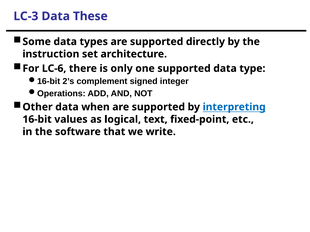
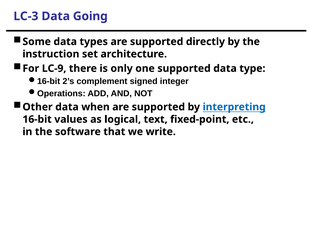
These: These -> Going (90, 16)
LC-6: LC-6 -> LC-9 (54, 69)
